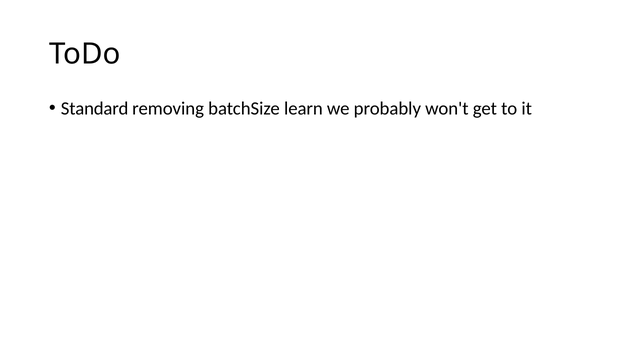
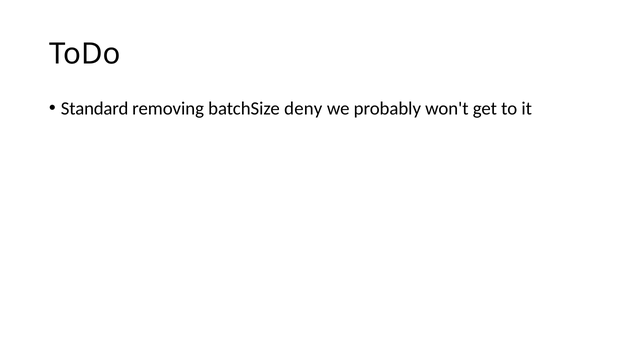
learn: learn -> deny (303, 109)
